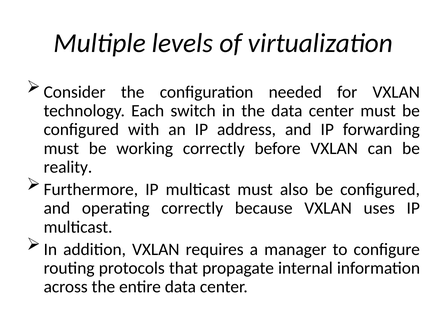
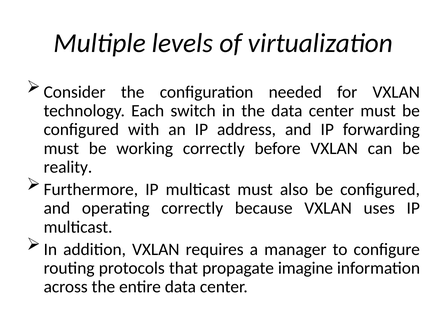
internal: internal -> imagine (306, 268)
